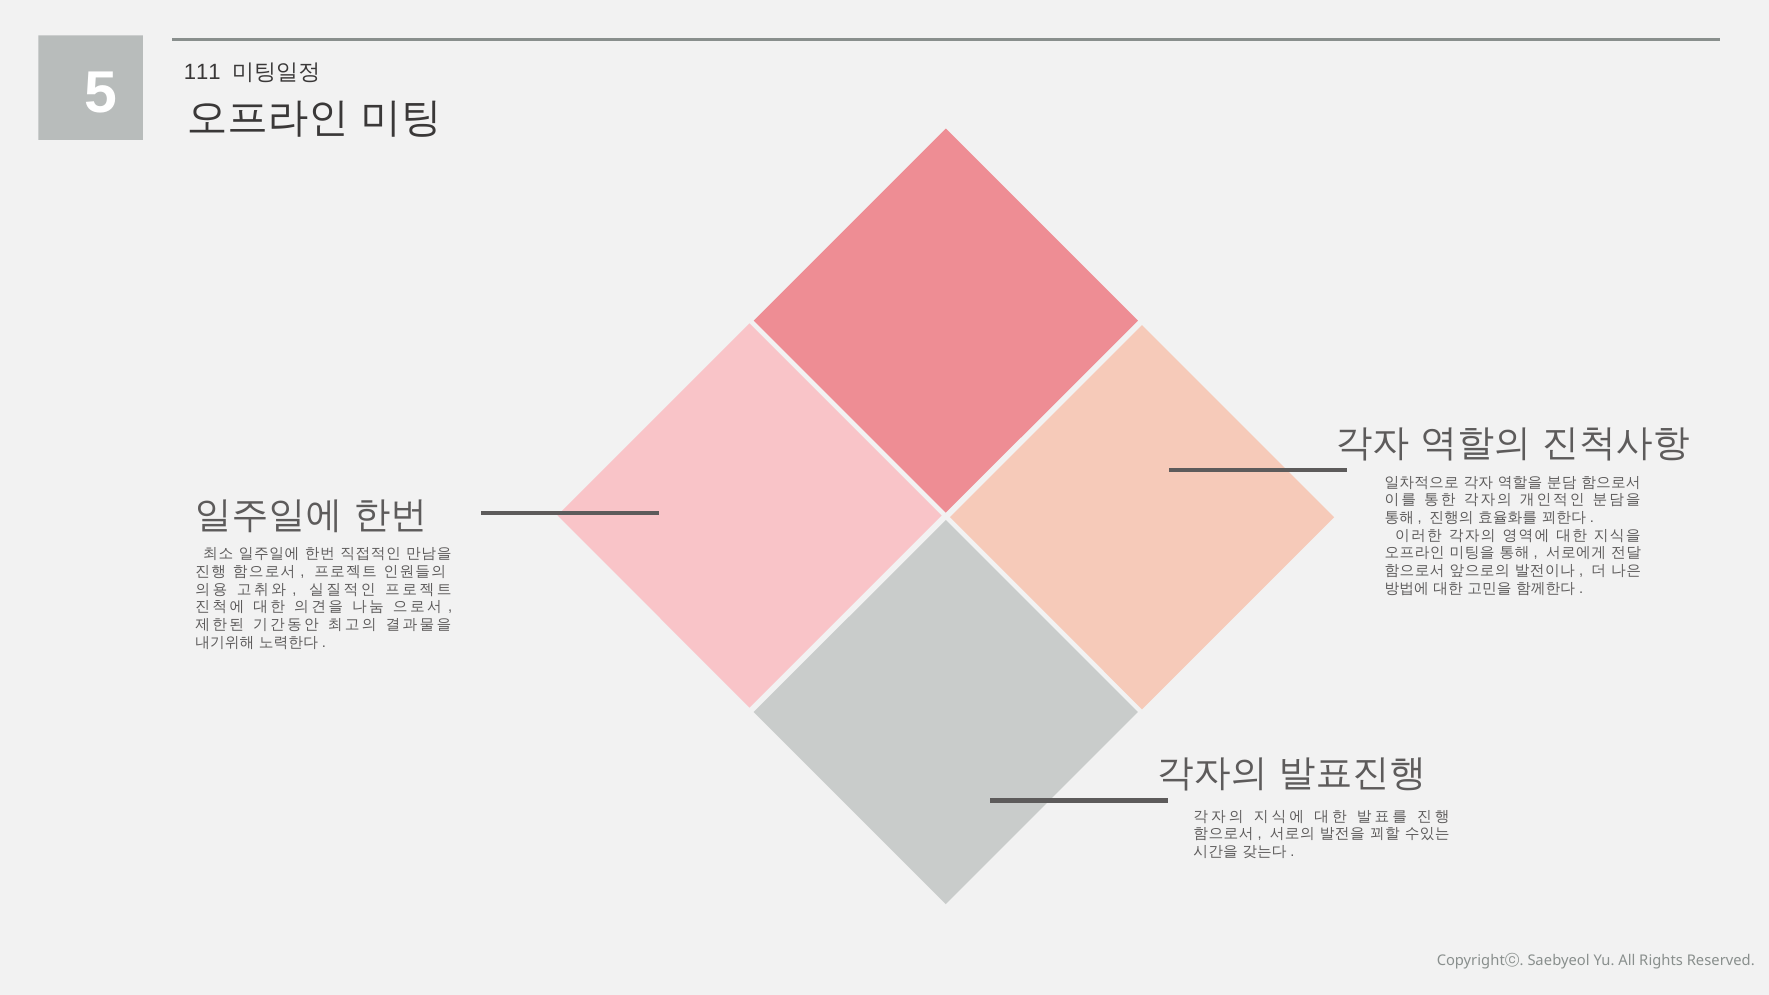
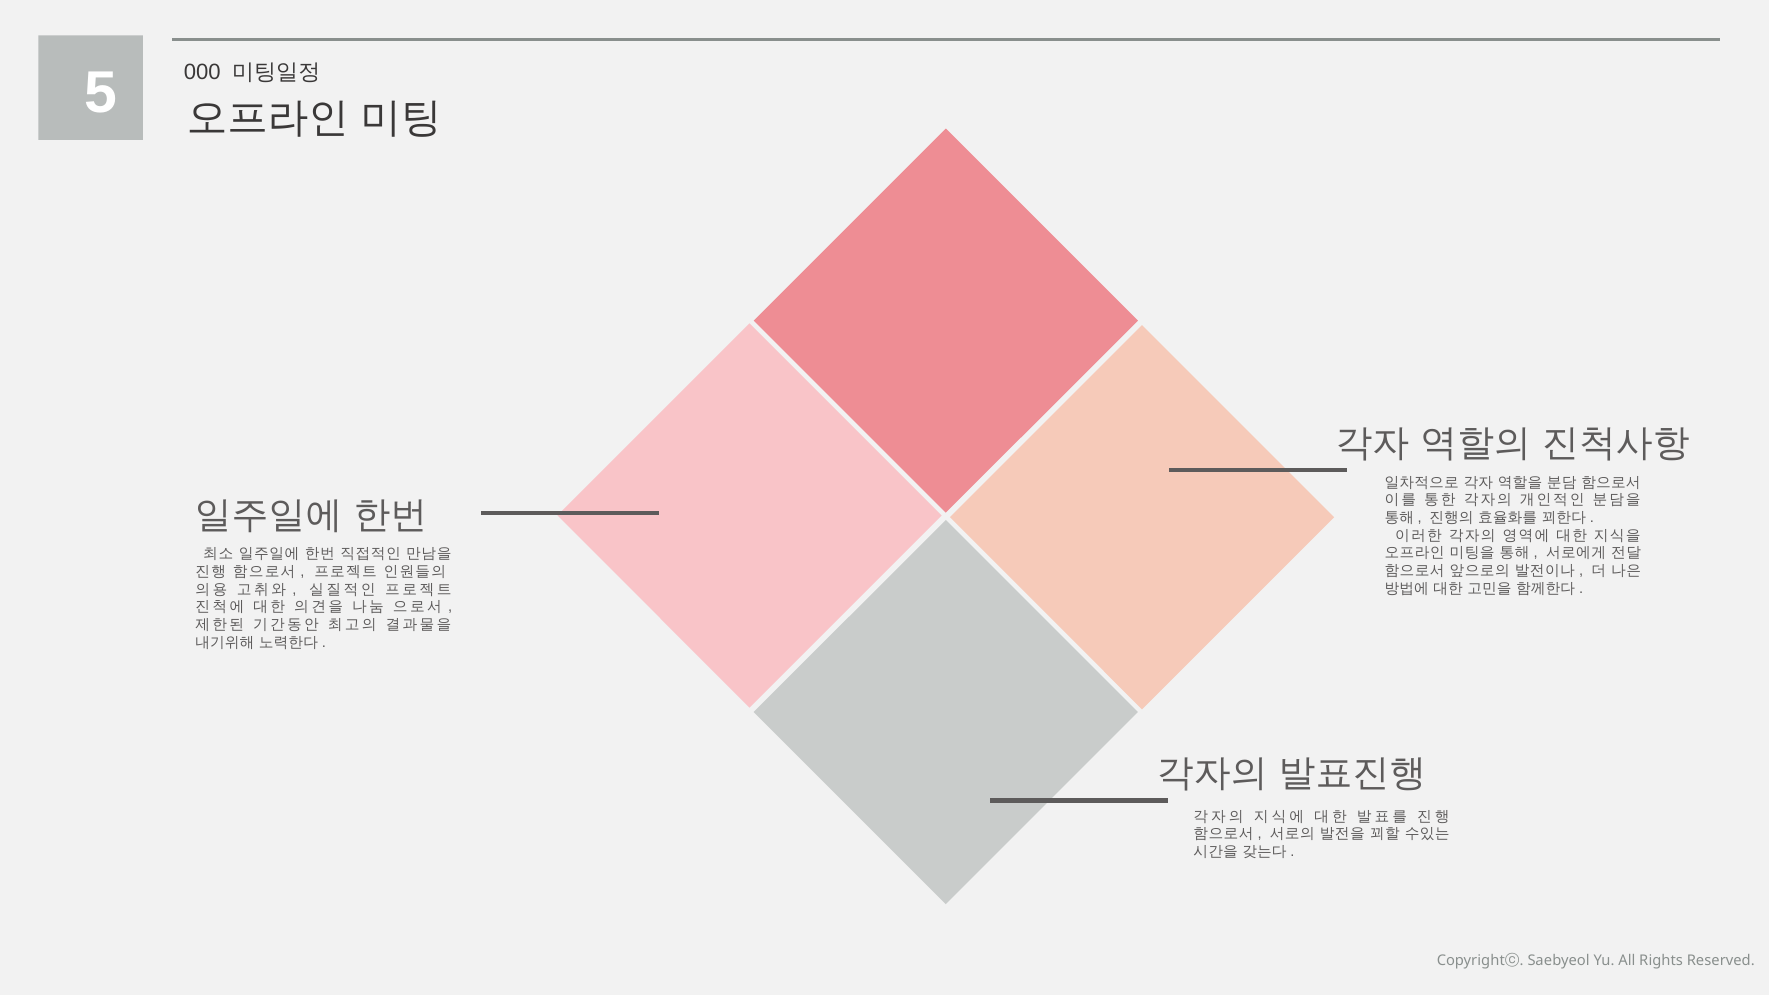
111: 111 -> 000 (202, 72)
